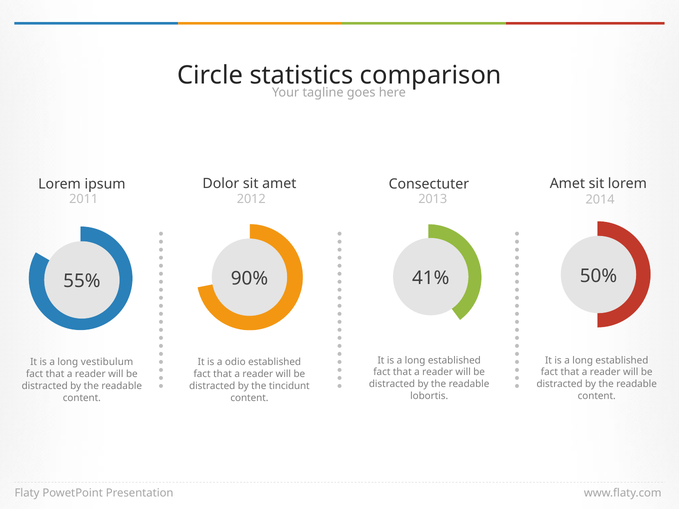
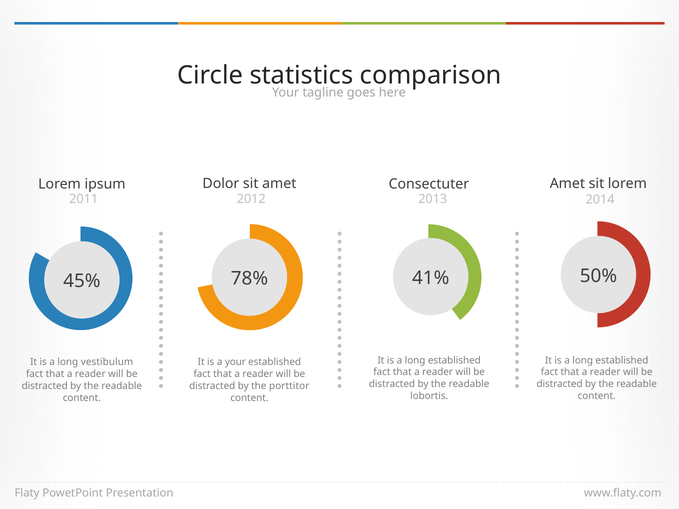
90%: 90% -> 78% (249, 279)
55%: 55% -> 45% (82, 281)
a odio: odio -> your (235, 362)
tincidunt: tincidunt -> porttitor (289, 386)
